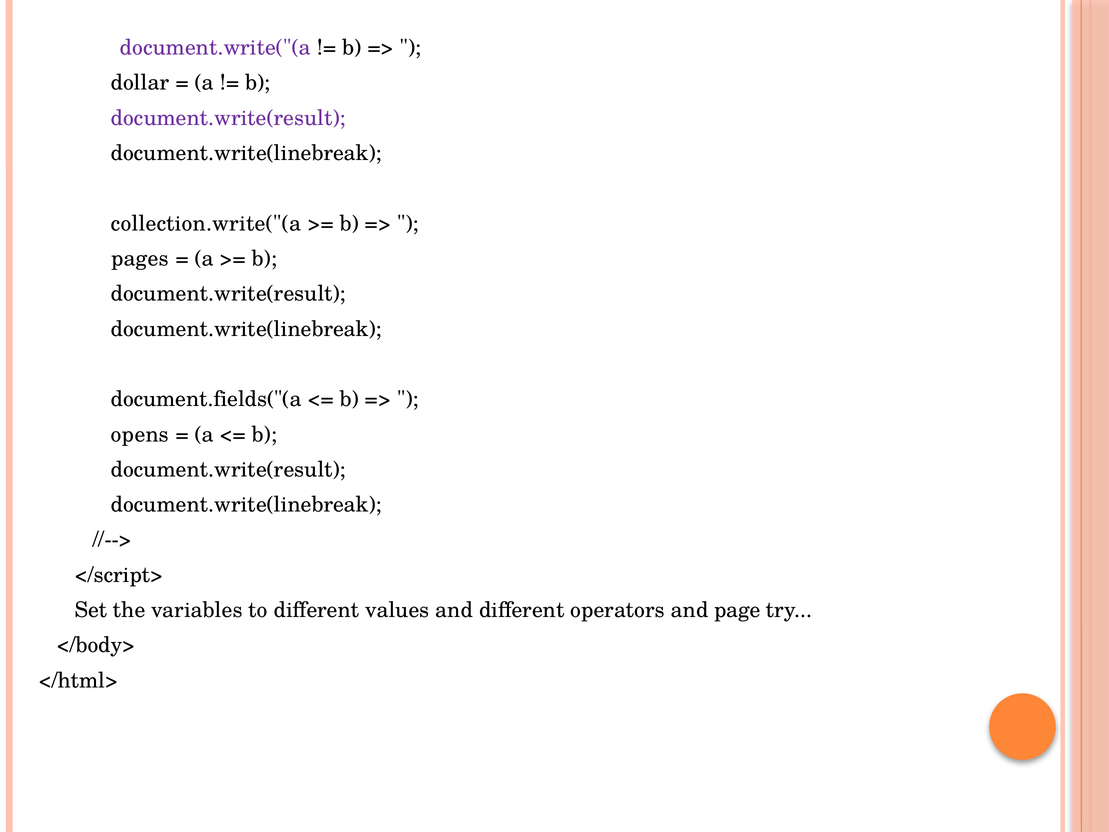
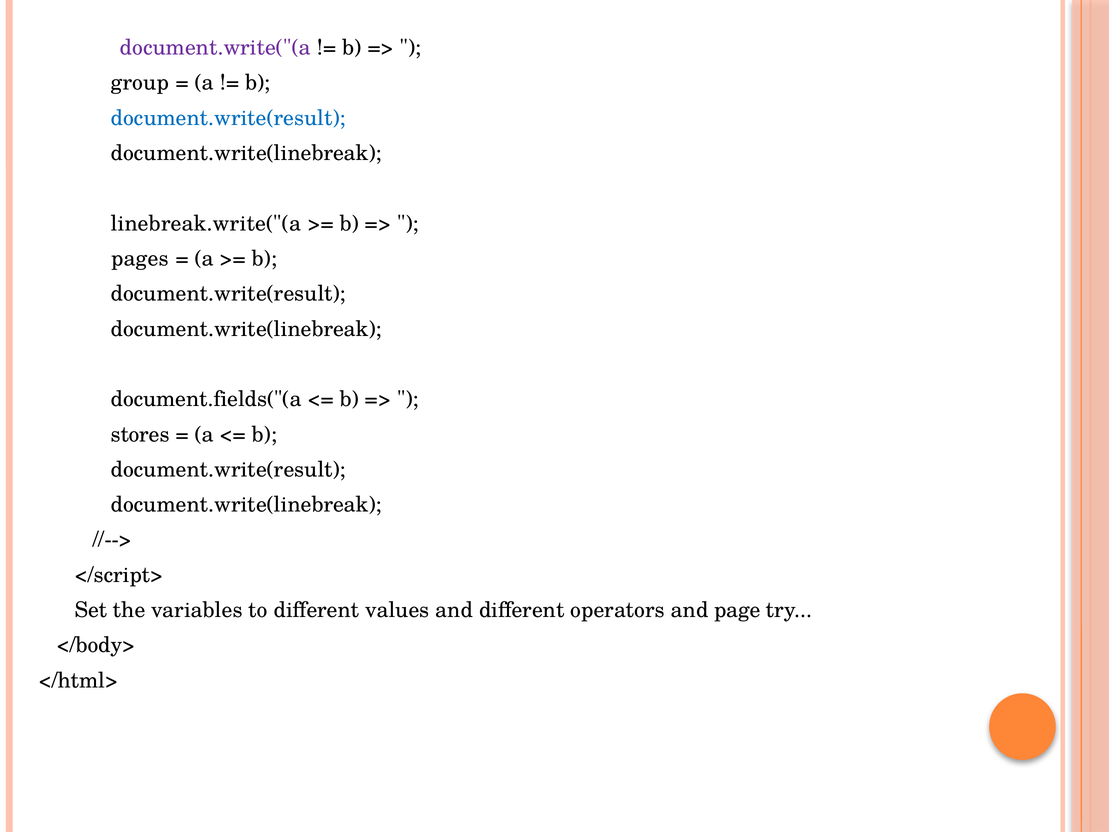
dollar: dollar -> group (140, 83)
document.write(result colour: purple -> blue (228, 118)
collection.write("(a: collection.write("(a -> linebreak.write("(a (206, 223)
opens: opens -> stores (140, 434)
